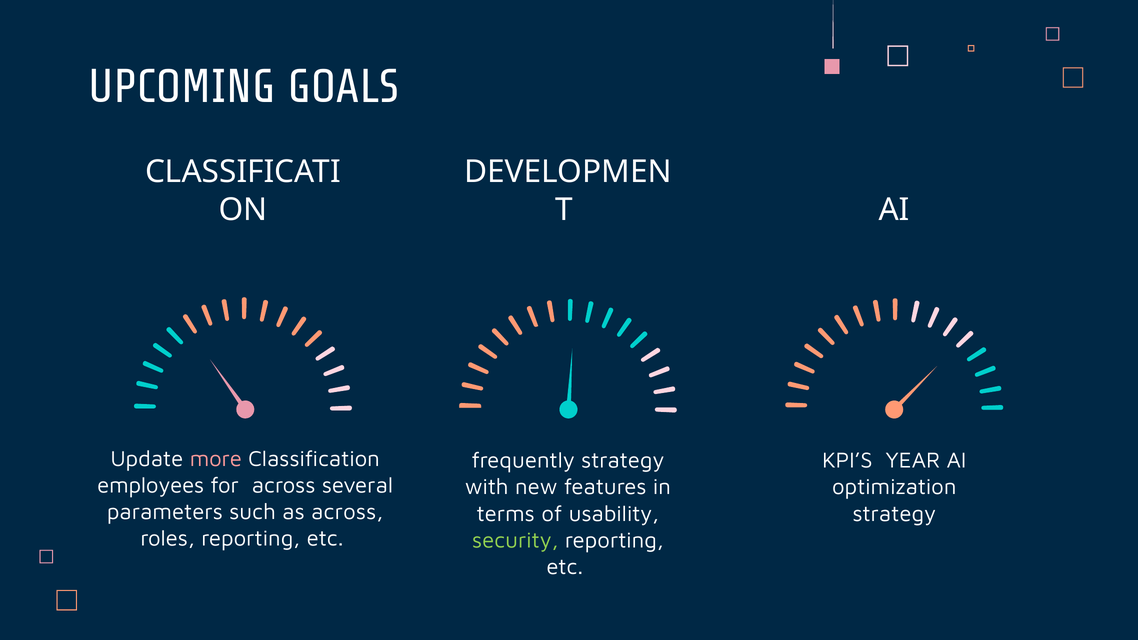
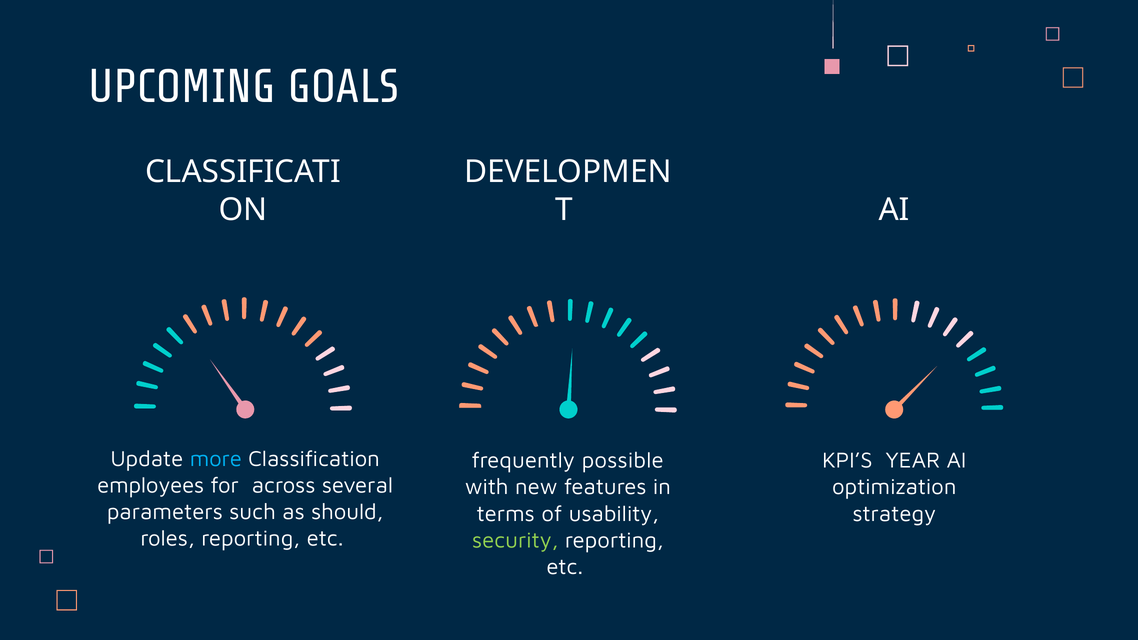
more colour: pink -> light blue (216, 459)
frequently strategy: strategy -> possible (623, 461)
as across: across -> should (347, 512)
